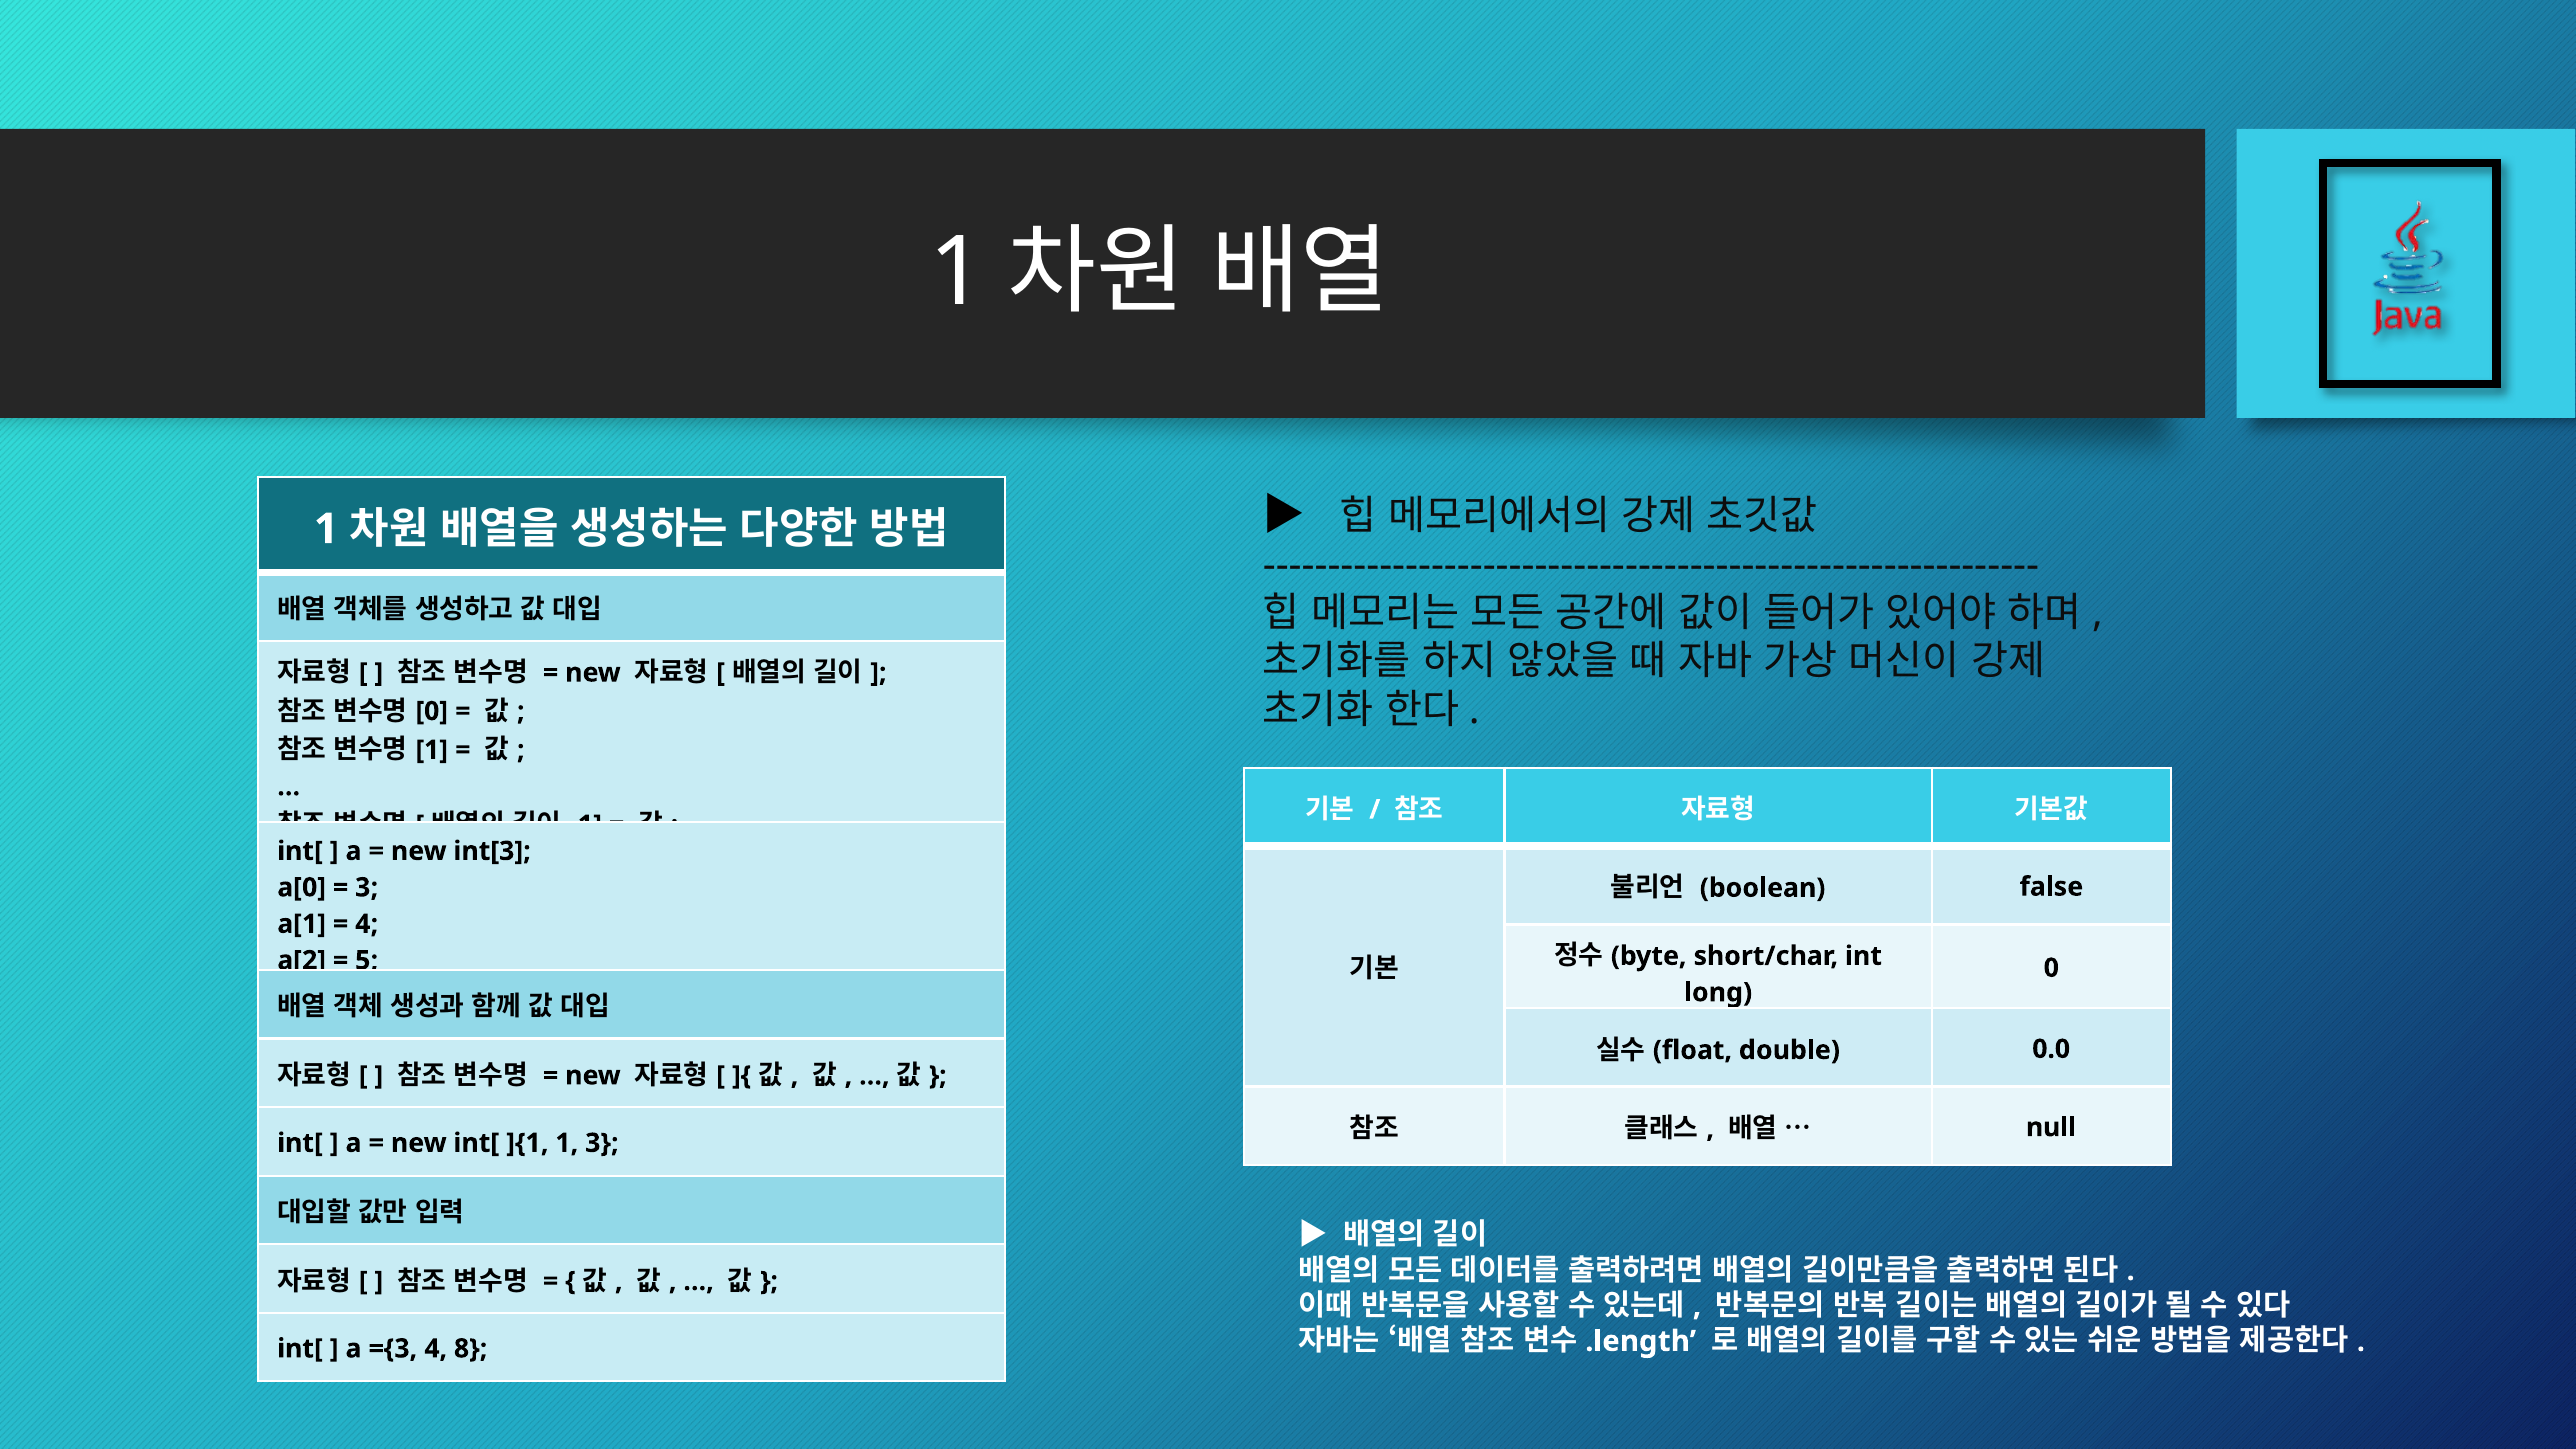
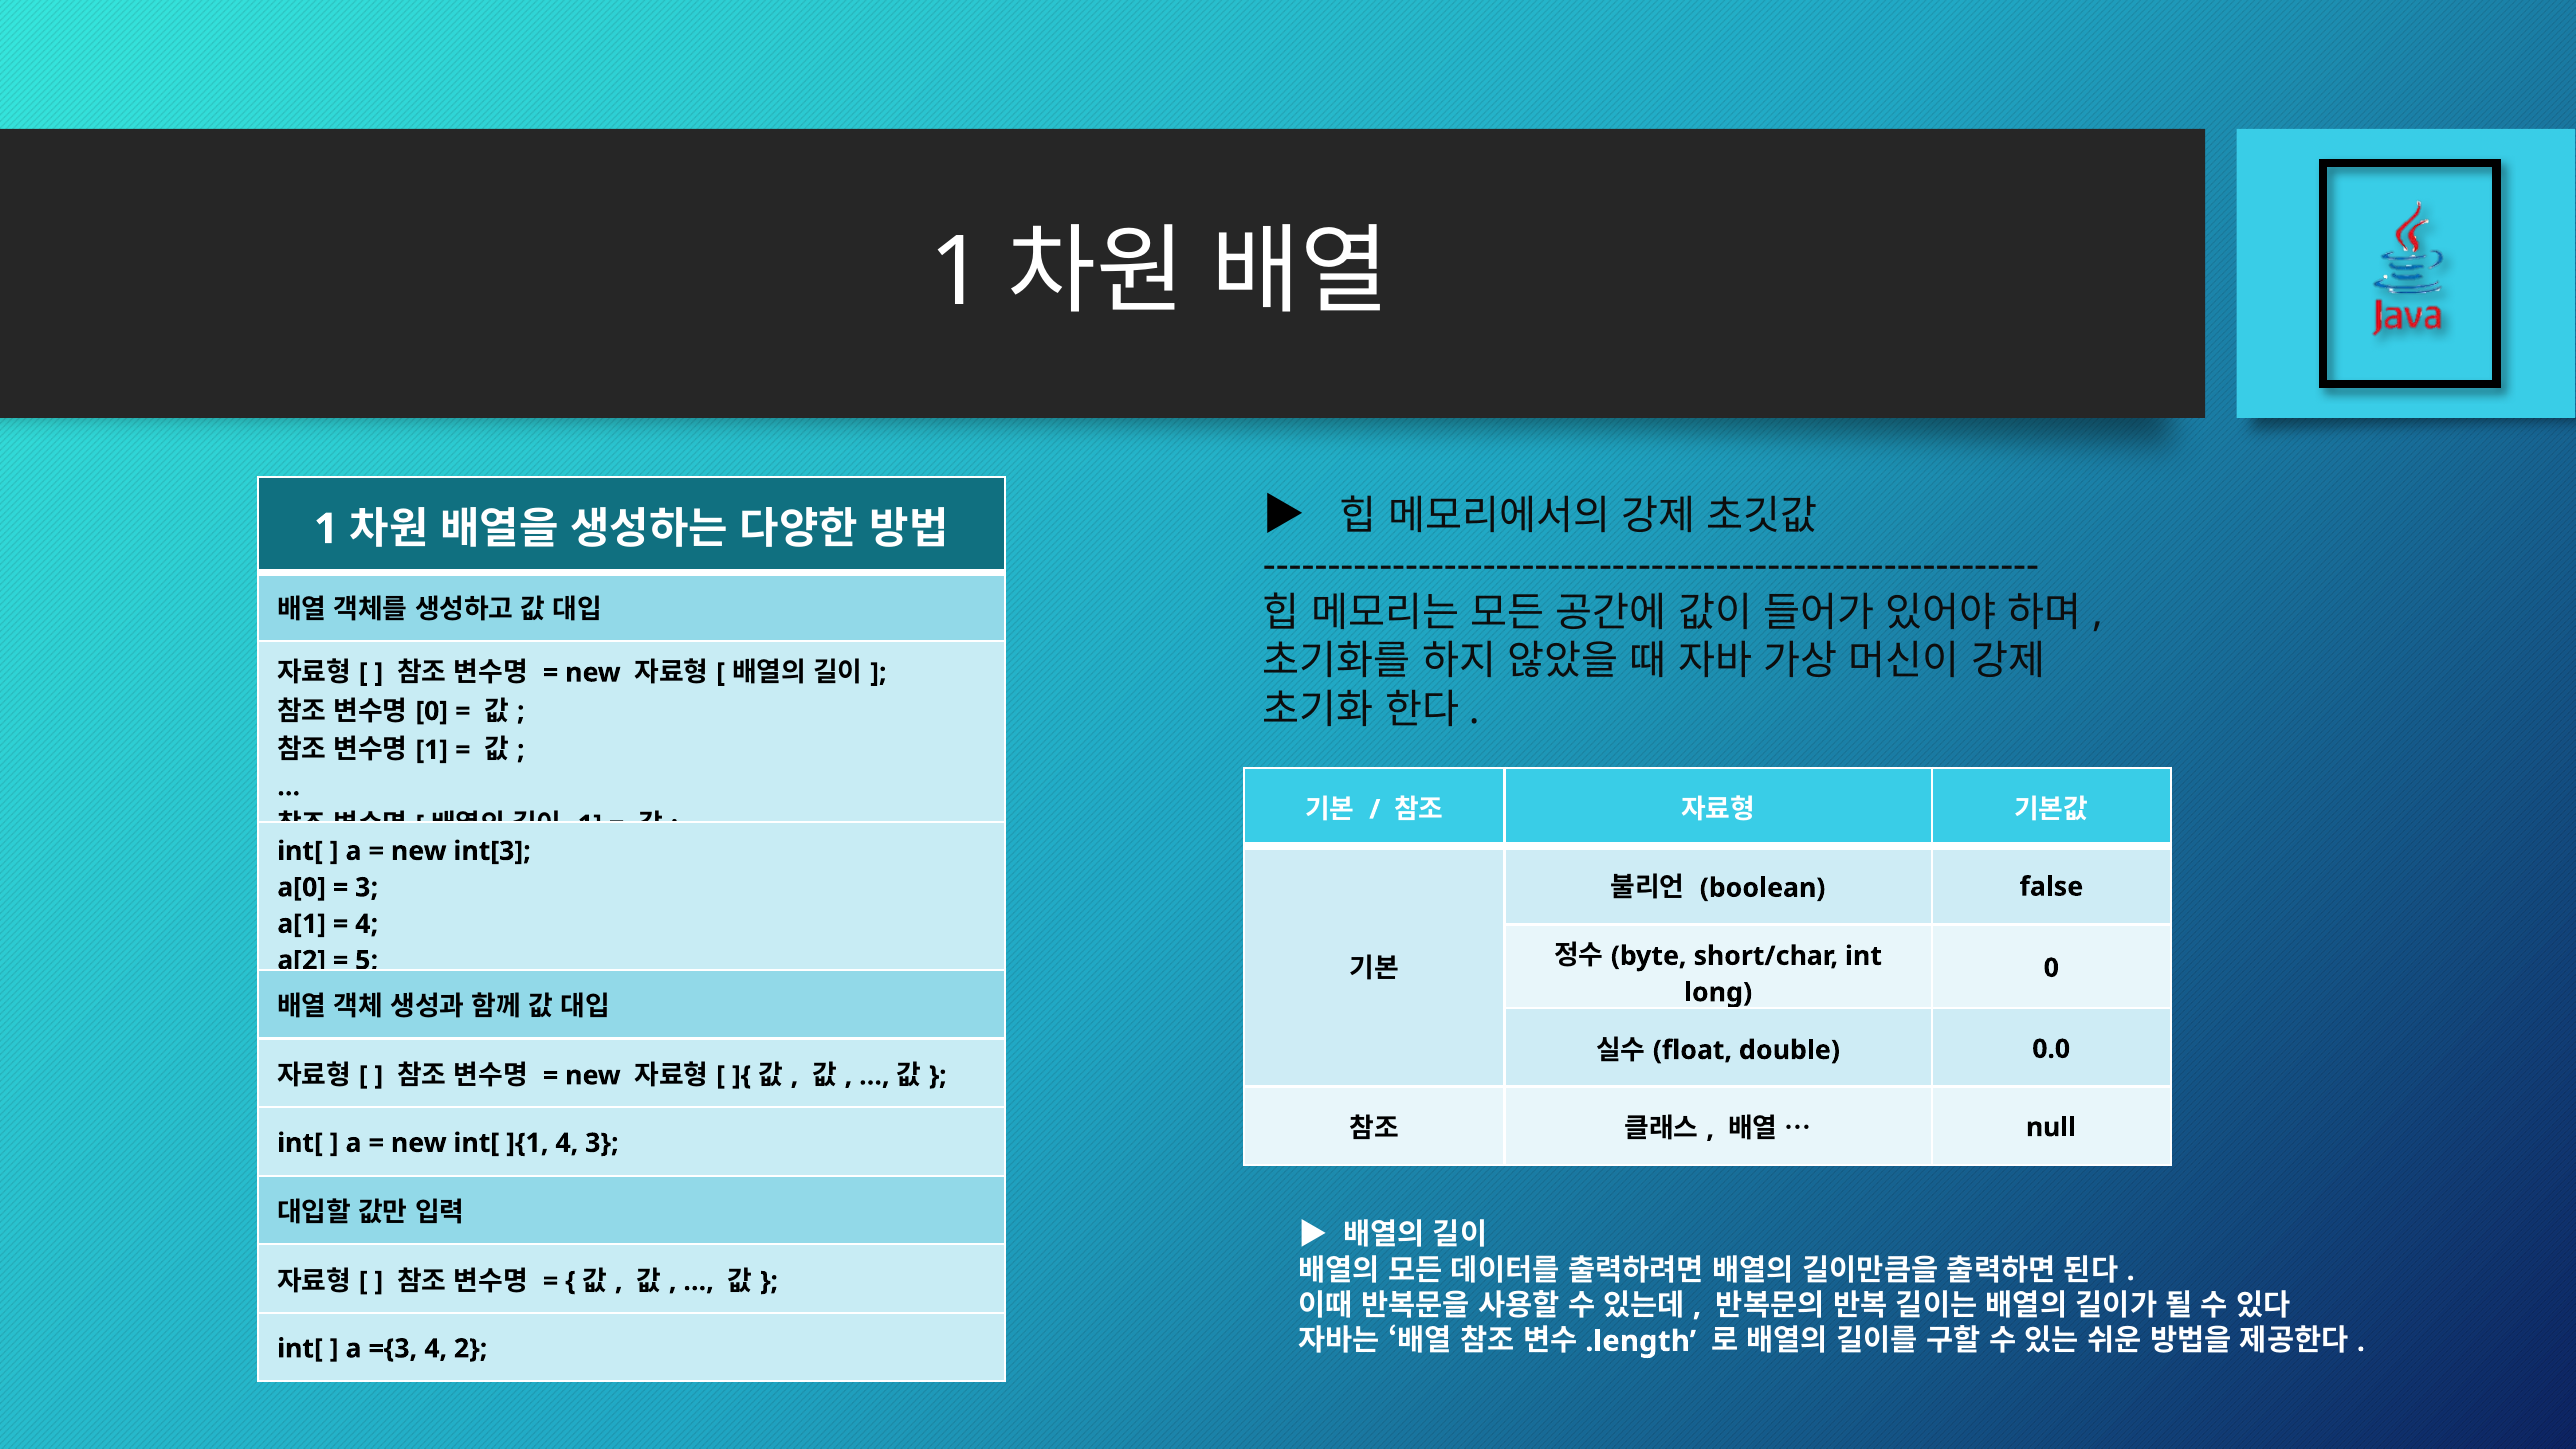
]{1 1: 1 -> 4 (567, 1143)
8: 8 -> 2 (471, 1349)
